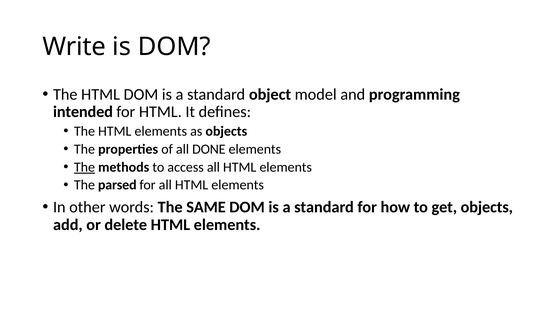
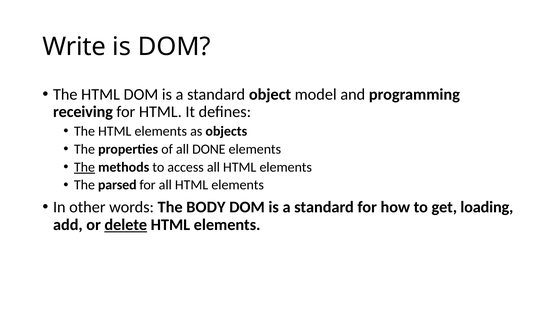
intended: intended -> receiving (83, 112)
SAME: SAME -> BODY (206, 207)
get objects: objects -> loading (487, 207)
delete underline: none -> present (126, 225)
